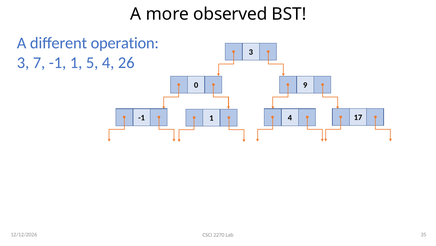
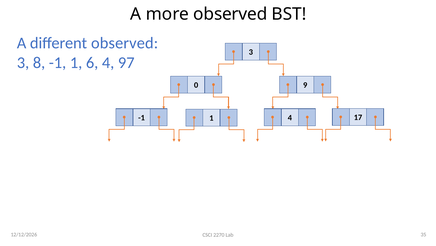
different operation: operation -> observed (125, 43)
7: 7 -> 8 (39, 62)
5: 5 -> 6 (92, 62)
26: 26 -> 97 (126, 62)
